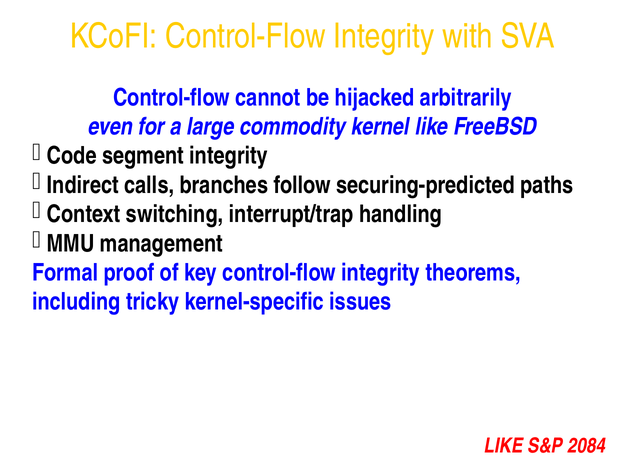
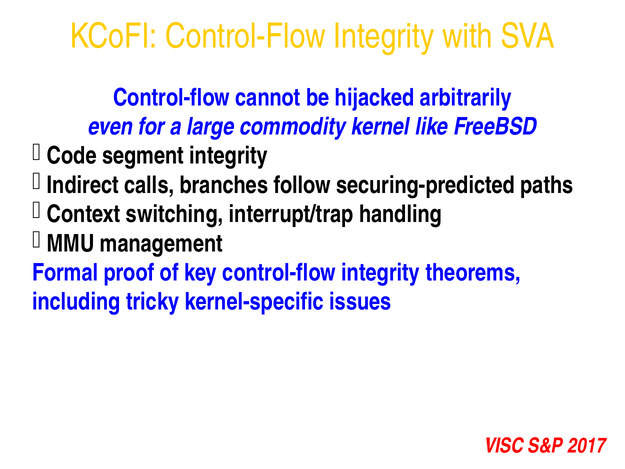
LIKE: LIKE -> VISC (504, 446)
2084: 2084 -> 2017 (587, 446)
